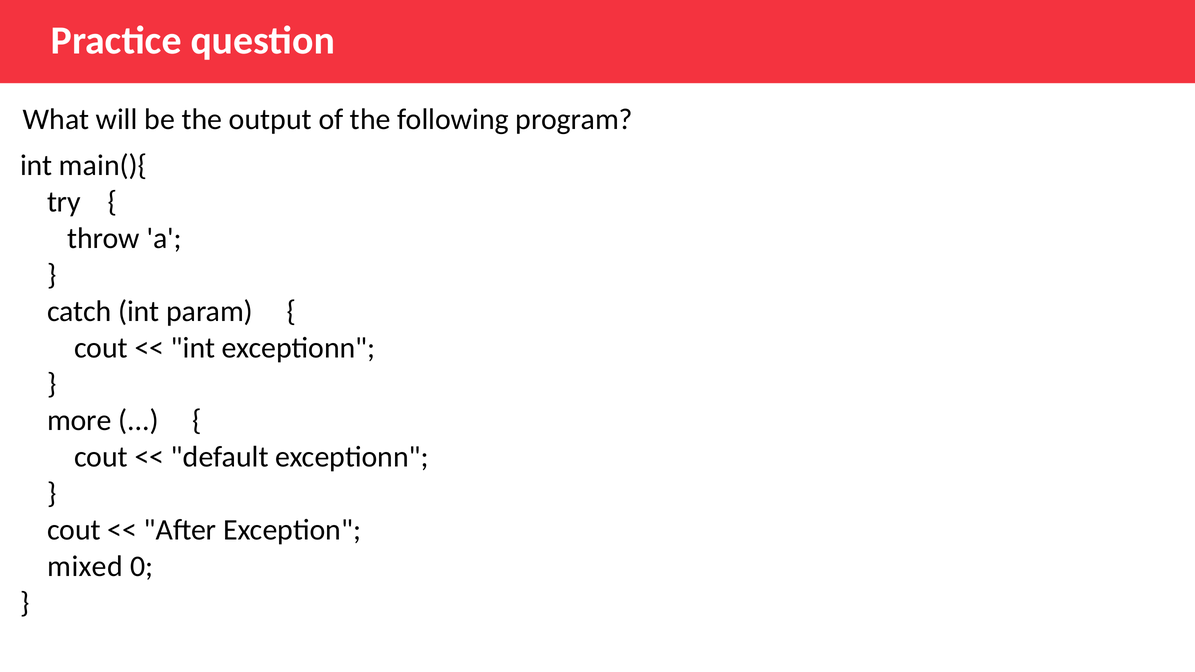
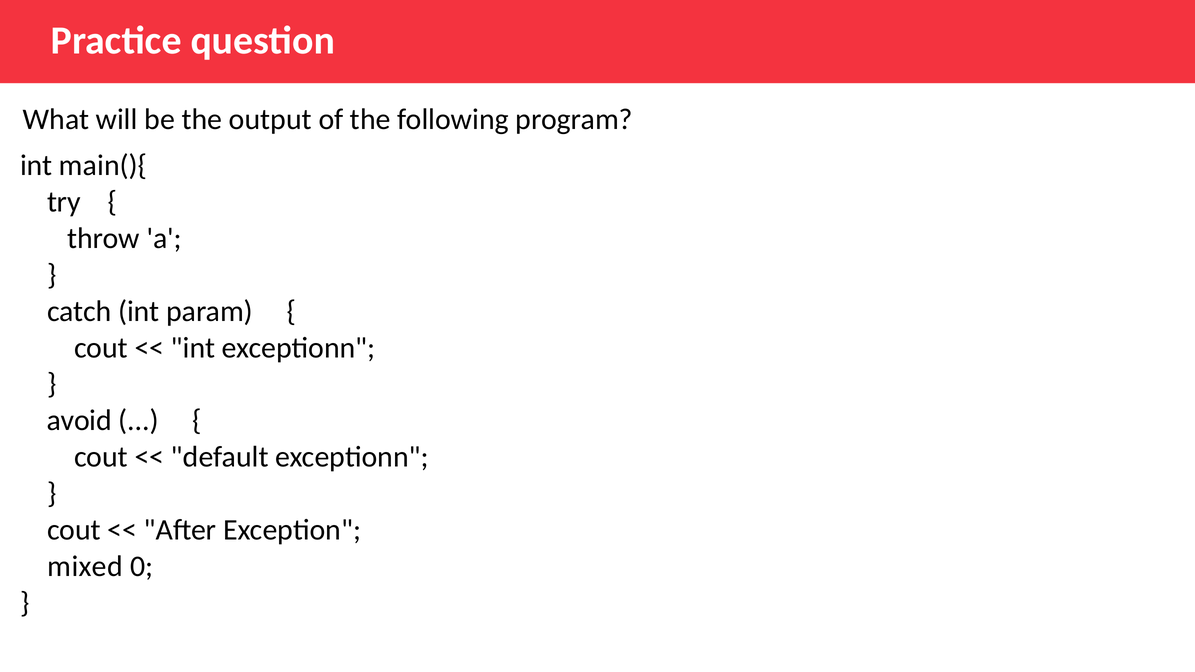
more: more -> avoid (79, 421)
